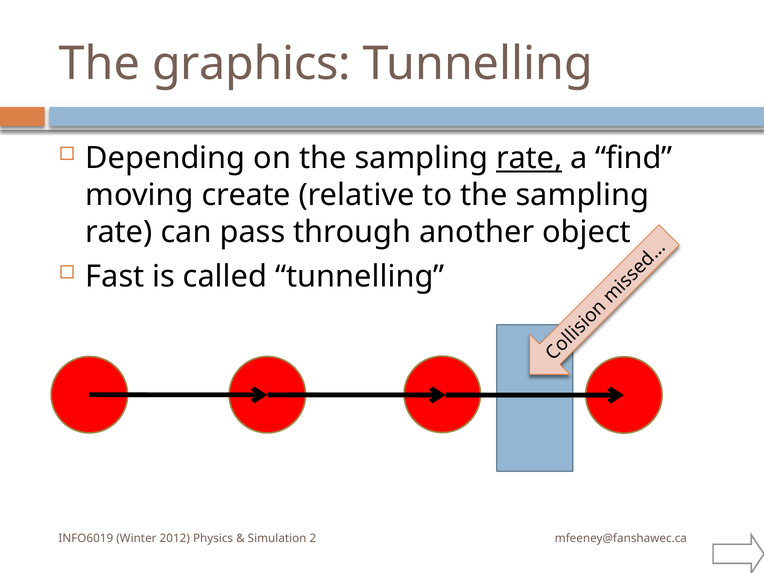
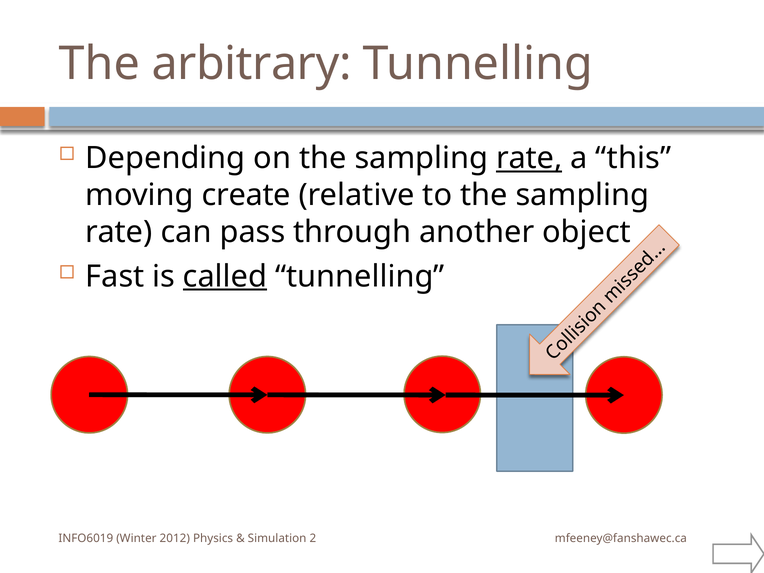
graphics: graphics -> arbitrary (252, 64)
find: find -> this (633, 158)
called underline: none -> present (225, 276)
